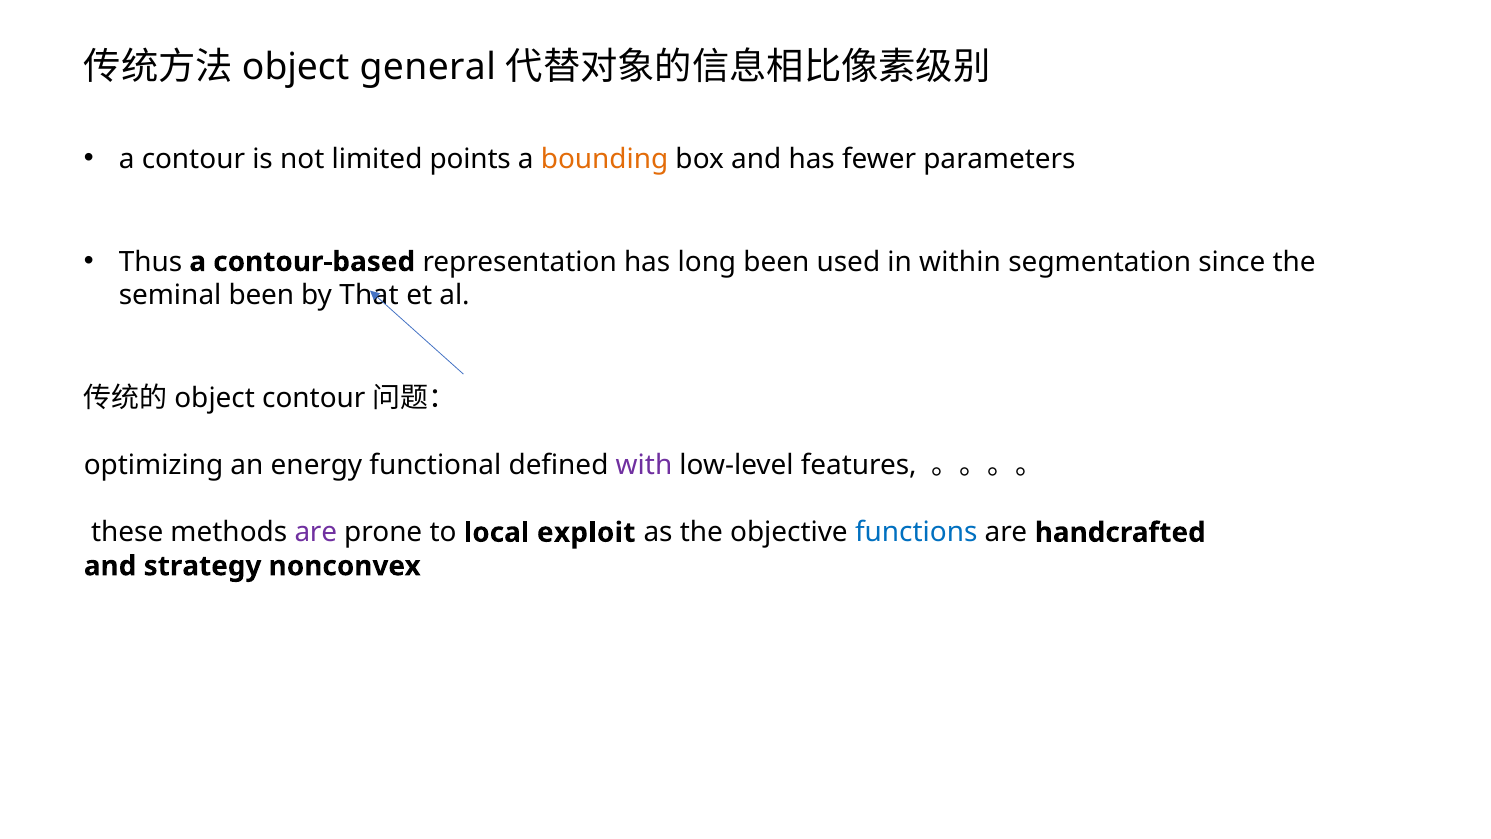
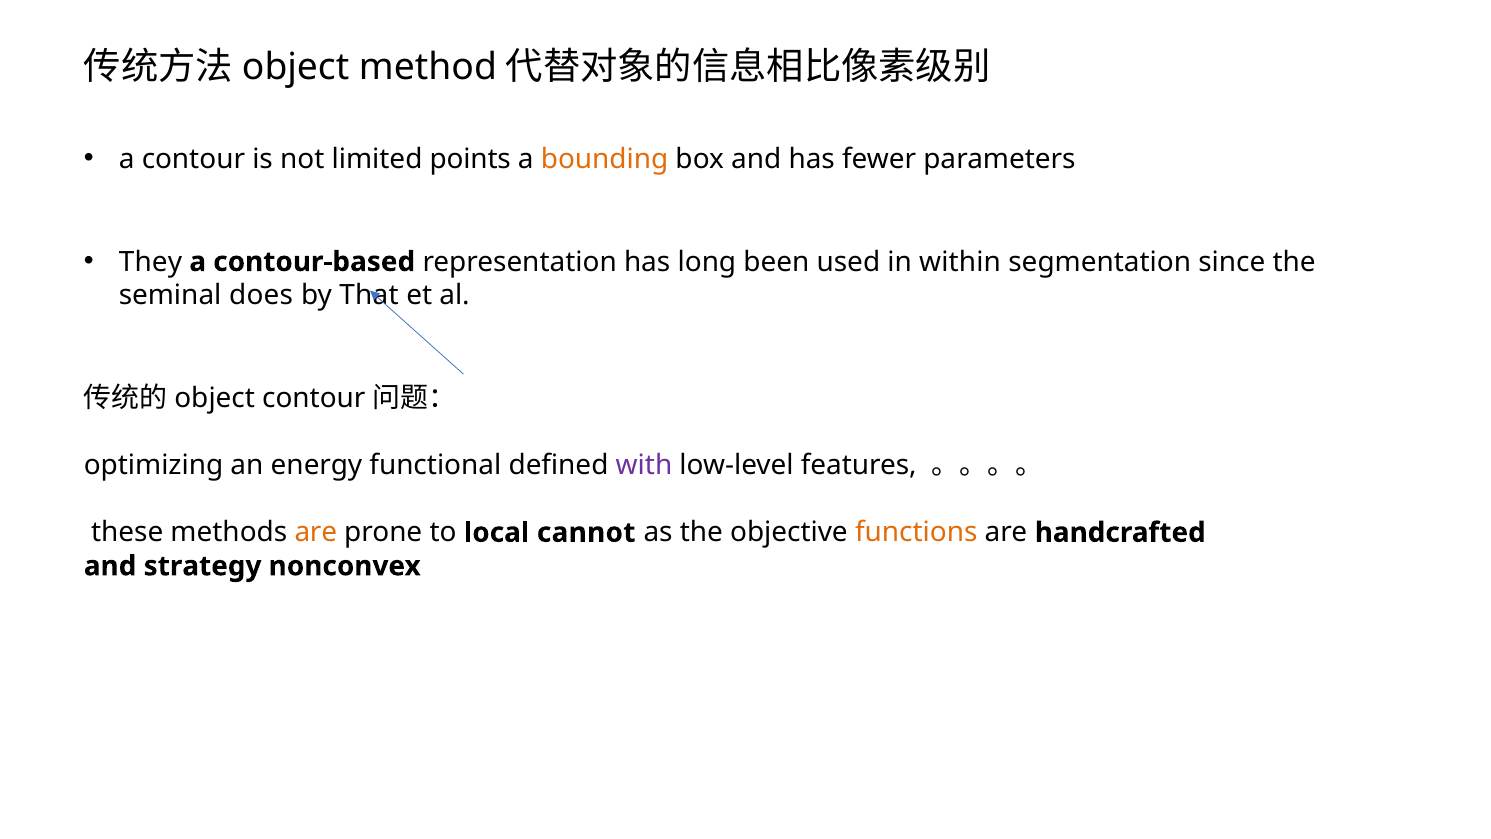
general: general -> method (428, 67)
Thus: Thus -> They (150, 262)
seminal been: been -> does (261, 295)
are colour: purple -> orange (316, 532)
exploit: exploit -> cannot (586, 532)
functions colour: blue -> orange (916, 532)
